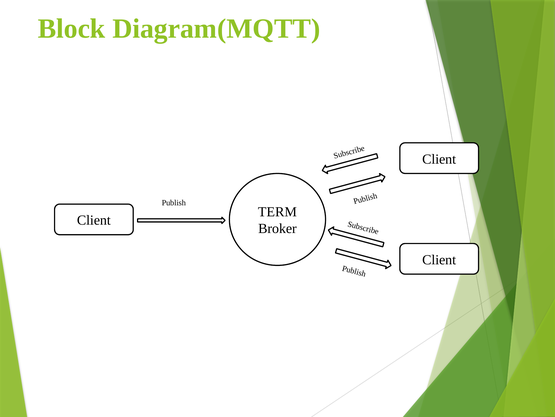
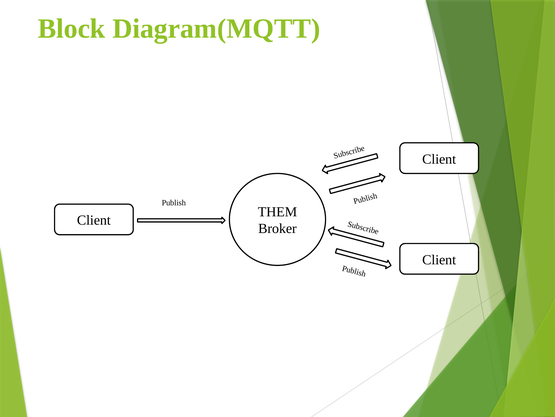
TERM: TERM -> THEM (277, 212)
